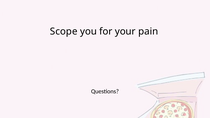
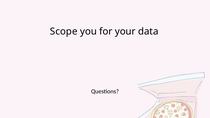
pain: pain -> data (148, 32)
